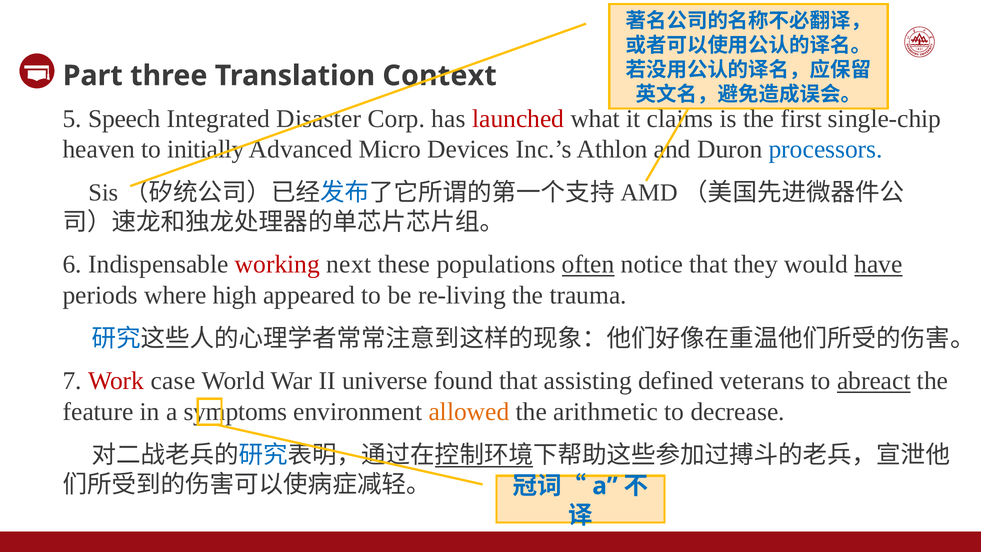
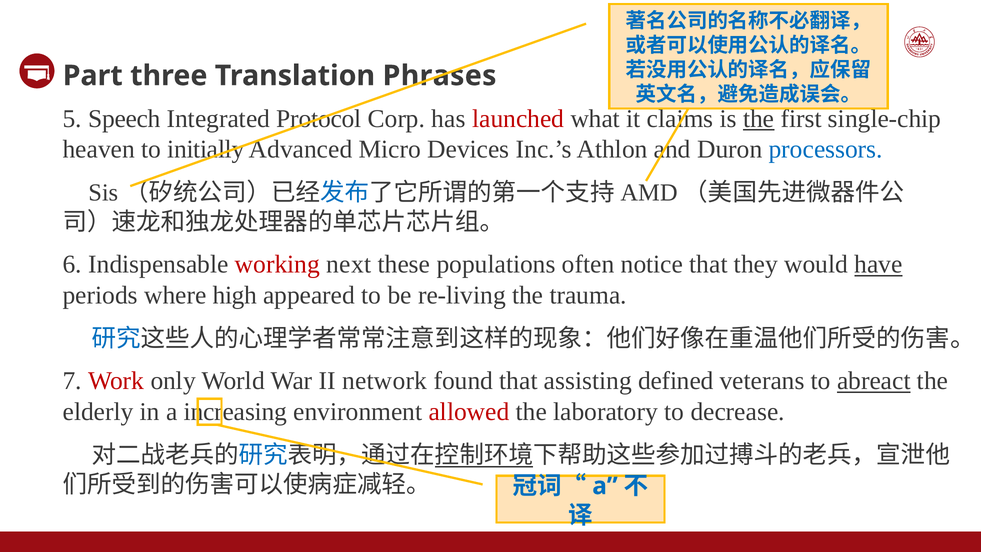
Context: Context -> Phrases (440, 76)
Disaster: Disaster -> Protocol (319, 119)
the underline: none -> present (759, 119)
often underline: present -> none (588, 264)
case: case -> only (173, 381)
universe: universe -> network (385, 381)
feature: feature -> elderly (98, 412)
symptoms: symptoms -> increasing (235, 412)
allowed colour: orange -> red (469, 412)
arithmetic: arithmetic -> laboratory (606, 412)
